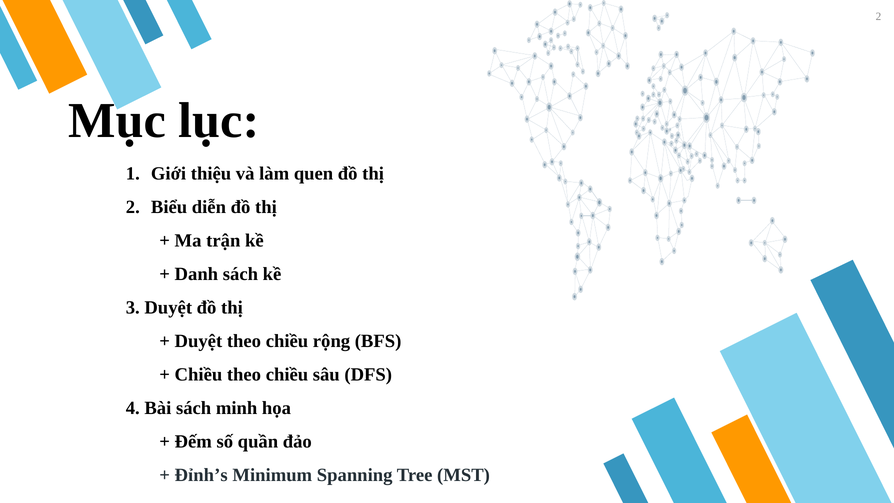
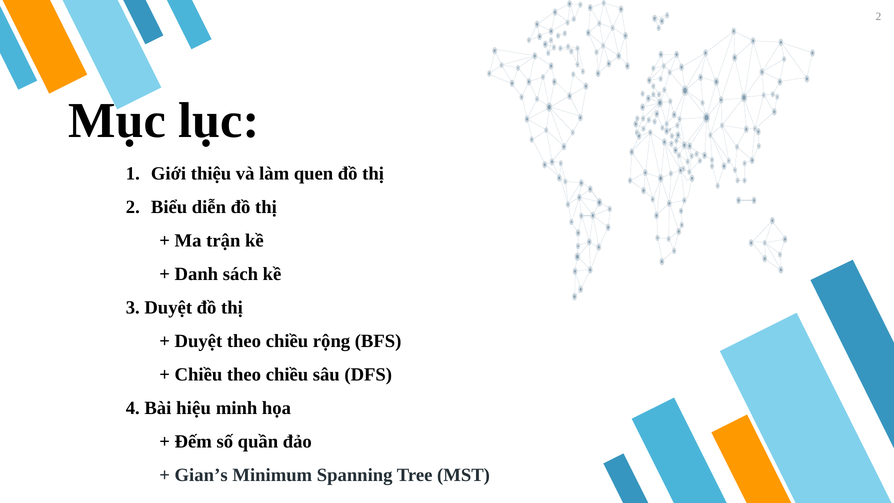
Bài sách: sách -> hiệu (194, 408)
Đỉnh’s: Đỉnh’s -> Gian’s (201, 475)
